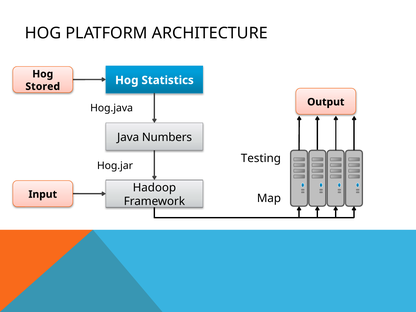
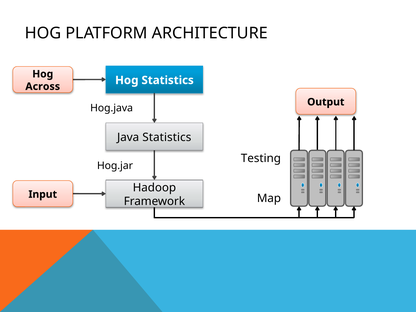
Stored: Stored -> Across (43, 86)
Java Numbers: Numbers -> Statistics (167, 137)
